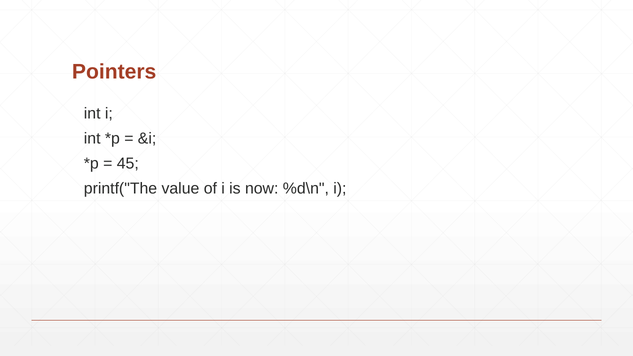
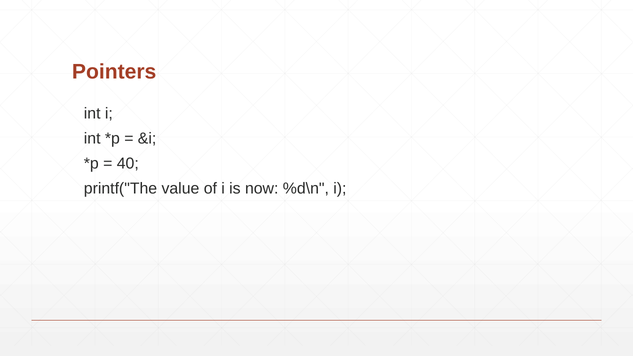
45: 45 -> 40 (128, 164)
